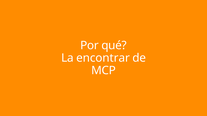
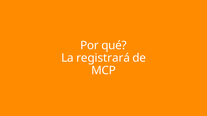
encontrar: encontrar -> registrará (103, 58)
